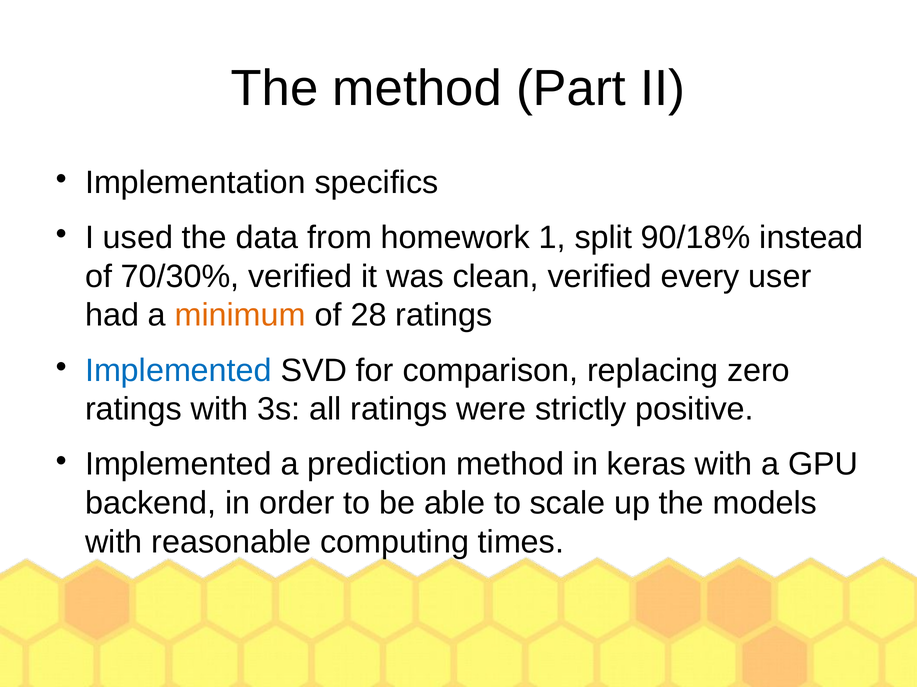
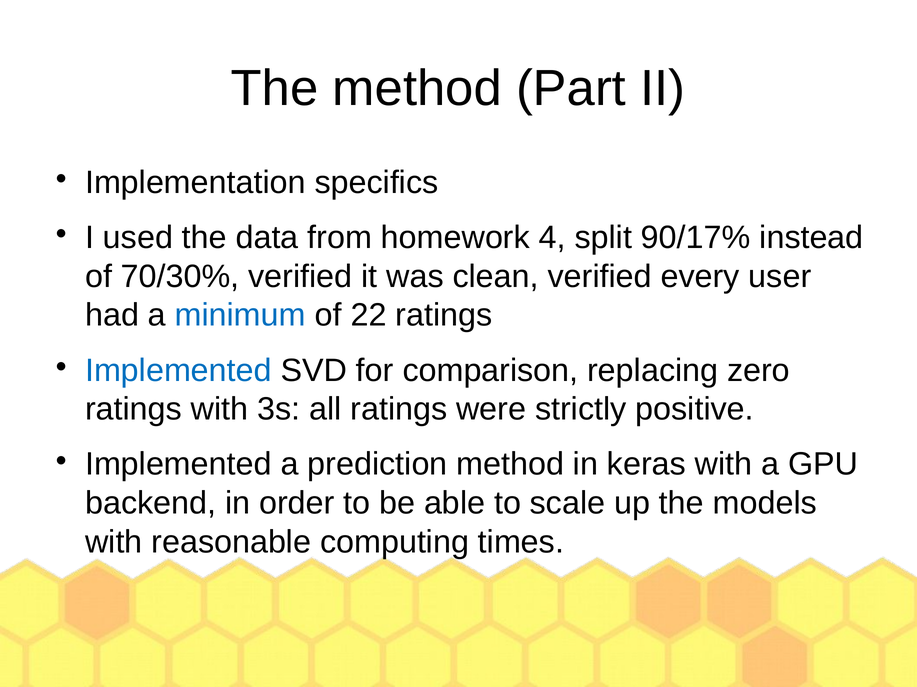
1: 1 -> 4 (552, 238)
90/18%: 90/18% -> 90/17% (696, 238)
minimum colour: orange -> blue (240, 315)
28: 28 -> 22 (369, 315)
